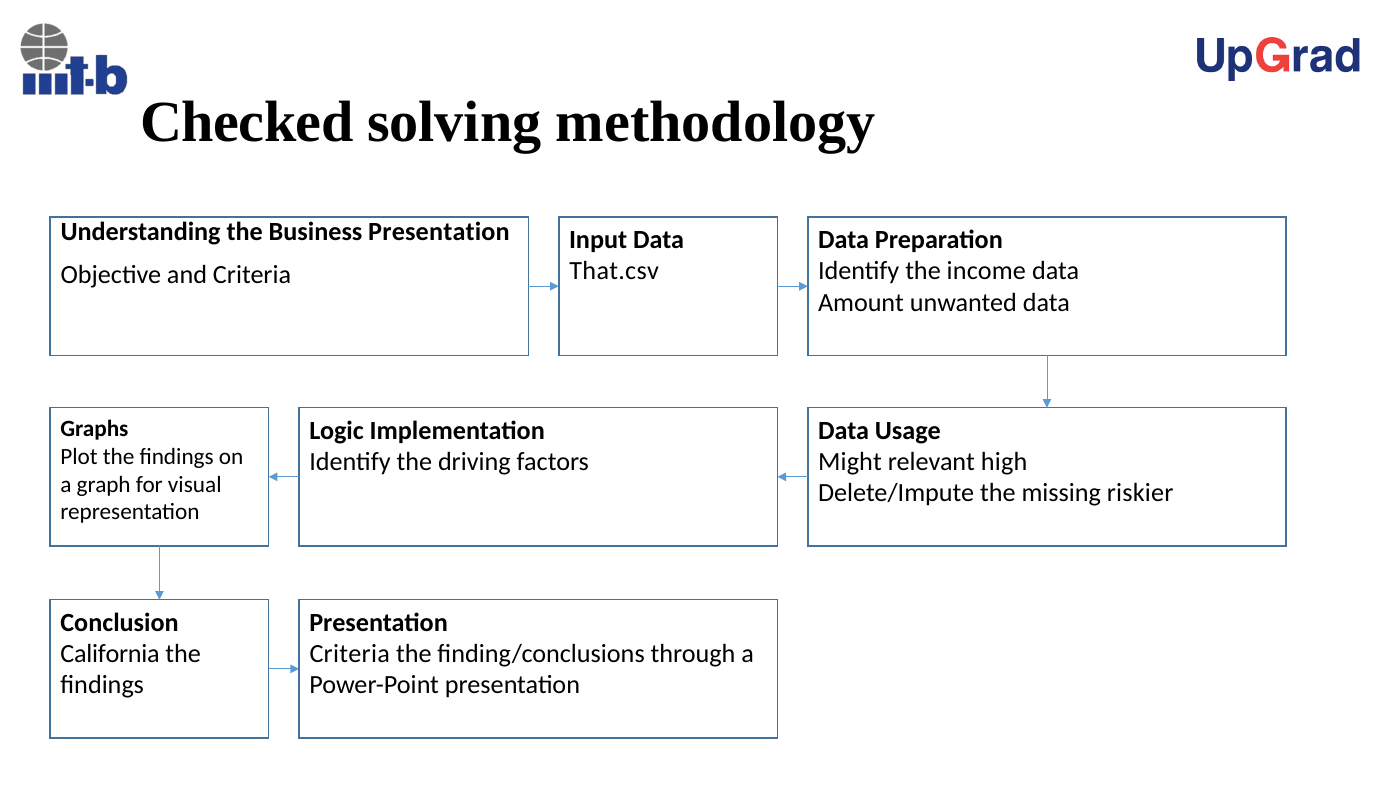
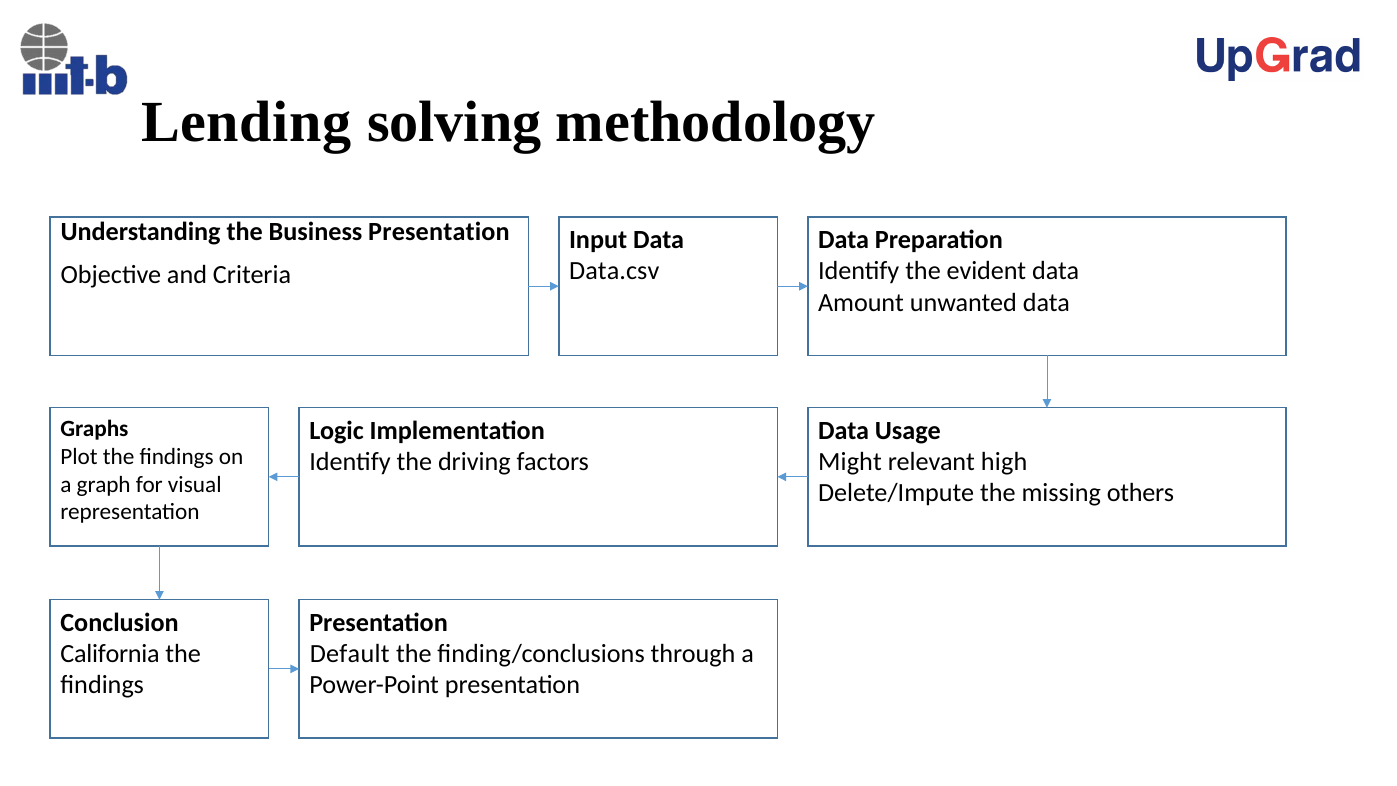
Checked: Checked -> Lending (246, 122)
That.csv: That.csv -> Data.csv (614, 271)
income: income -> evident (986, 271)
riskier: riskier -> others (1140, 493)
Criteria: Criteria -> Default (350, 654)
